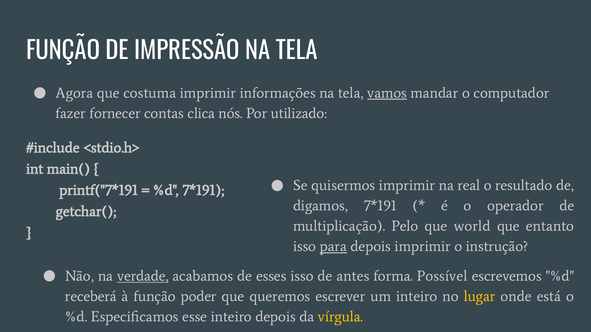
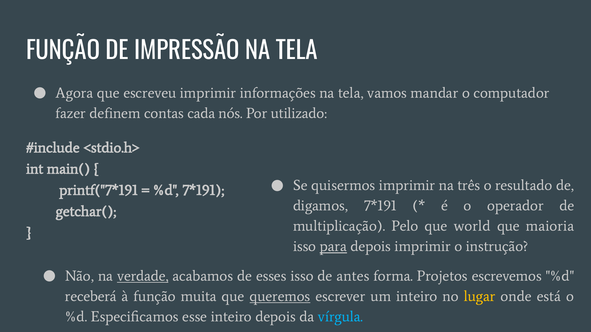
costuma: costuma -> escreveu (150, 93)
vamos underline: present -> none (387, 93)
fornecer: fornecer -> definem (115, 113)
clica: clica -> cada (201, 113)
real: real -> três (469, 186)
entanto: entanto -> maioria (550, 226)
Possível: Possível -> Projetos (442, 276)
poder: poder -> muita (199, 297)
queremos underline: none -> present (280, 297)
vírgula colour: yellow -> light blue (340, 317)
